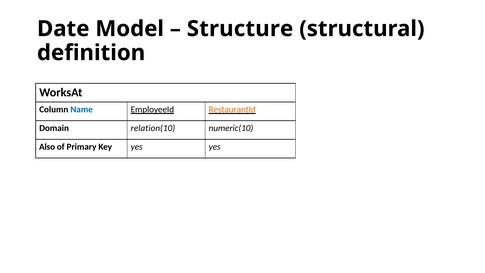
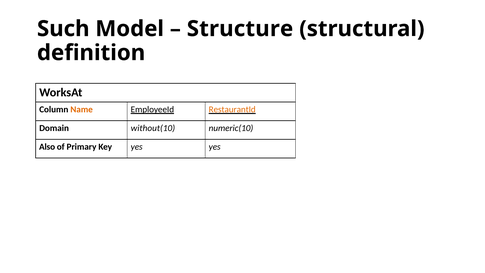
Date: Date -> Such (63, 29)
Name colour: blue -> orange (82, 109)
relation(10: relation(10 -> without(10 (153, 128)
